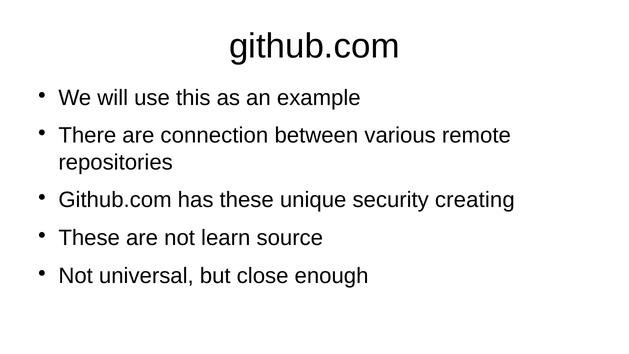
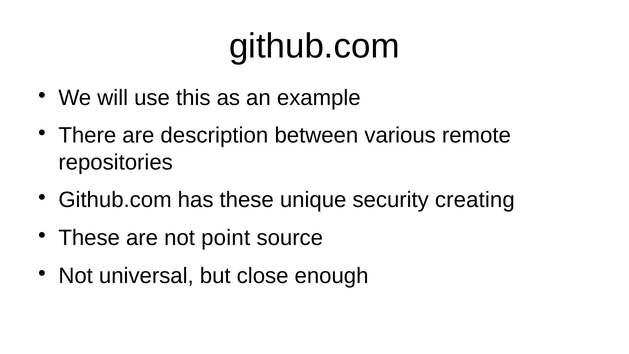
connection: connection -> description (214, 136)
learn: learn -> point (226, 238)
